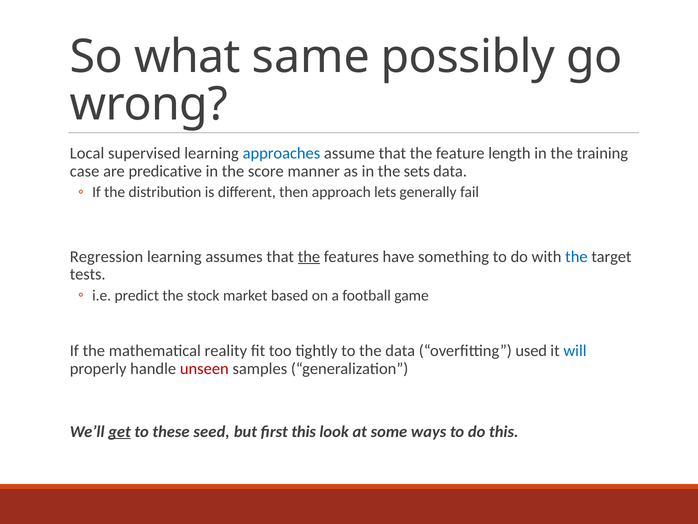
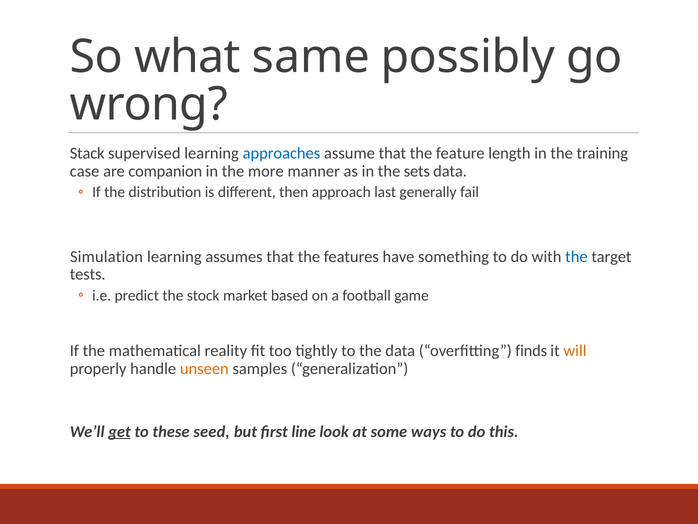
Local: Local -> Stack (87, 153)
predicative: predicative -> companion (165, 171)
score: score -> more (266, 171)
lets: lets -> last (385, 192)
Regression: Regression -> Simulation (106, 256)
the underline: present -> none (309, 256)
used: used -> finds (531, 351)
will colour: blue -> orange (575, 351)
unseen colour: red -> orange (204, 368)
first this: this -> line (304, 431)
